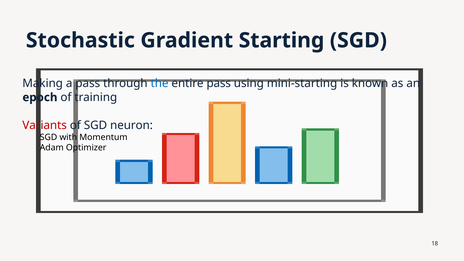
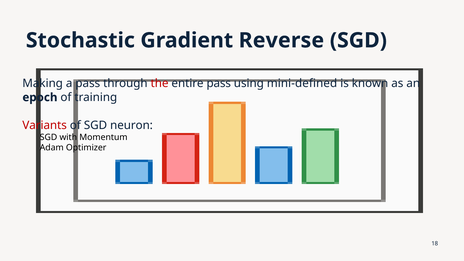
Starting: Starting -> Reverse (281, 40)
the colour: blue -> red (160, 83)
mini-starting: mini-starting -> mini-defined (302, 83)
